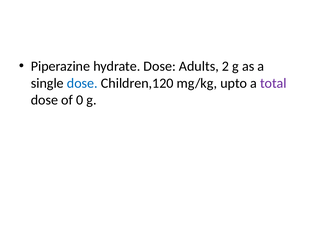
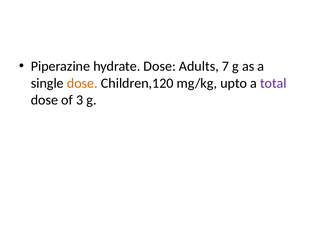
2: 2 -> 7 (225, 66)
dose colour: blue -> orange (82, 83)
0: 0 -> 3 (80, 100)
